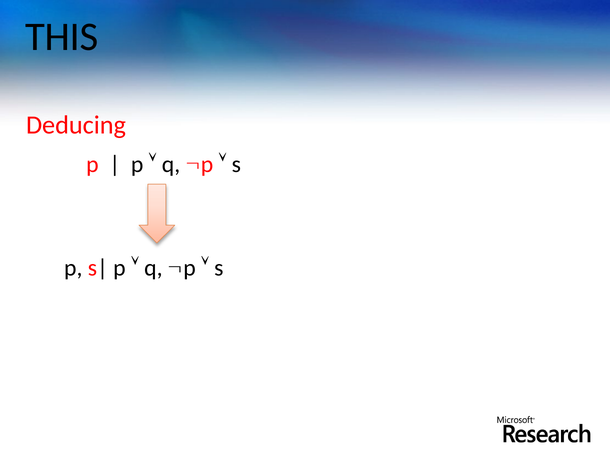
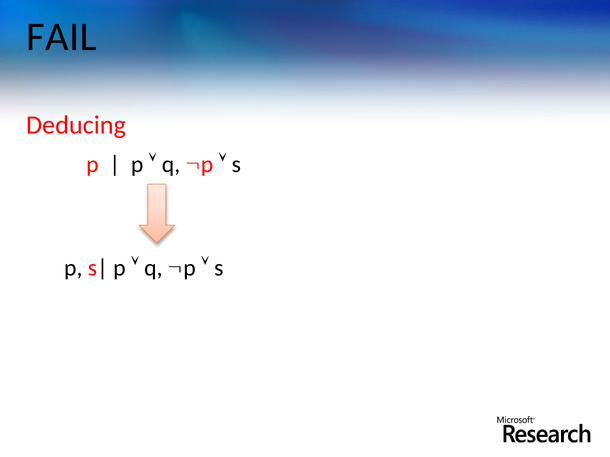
THIS: THIS -> FAIL (61, 37)
